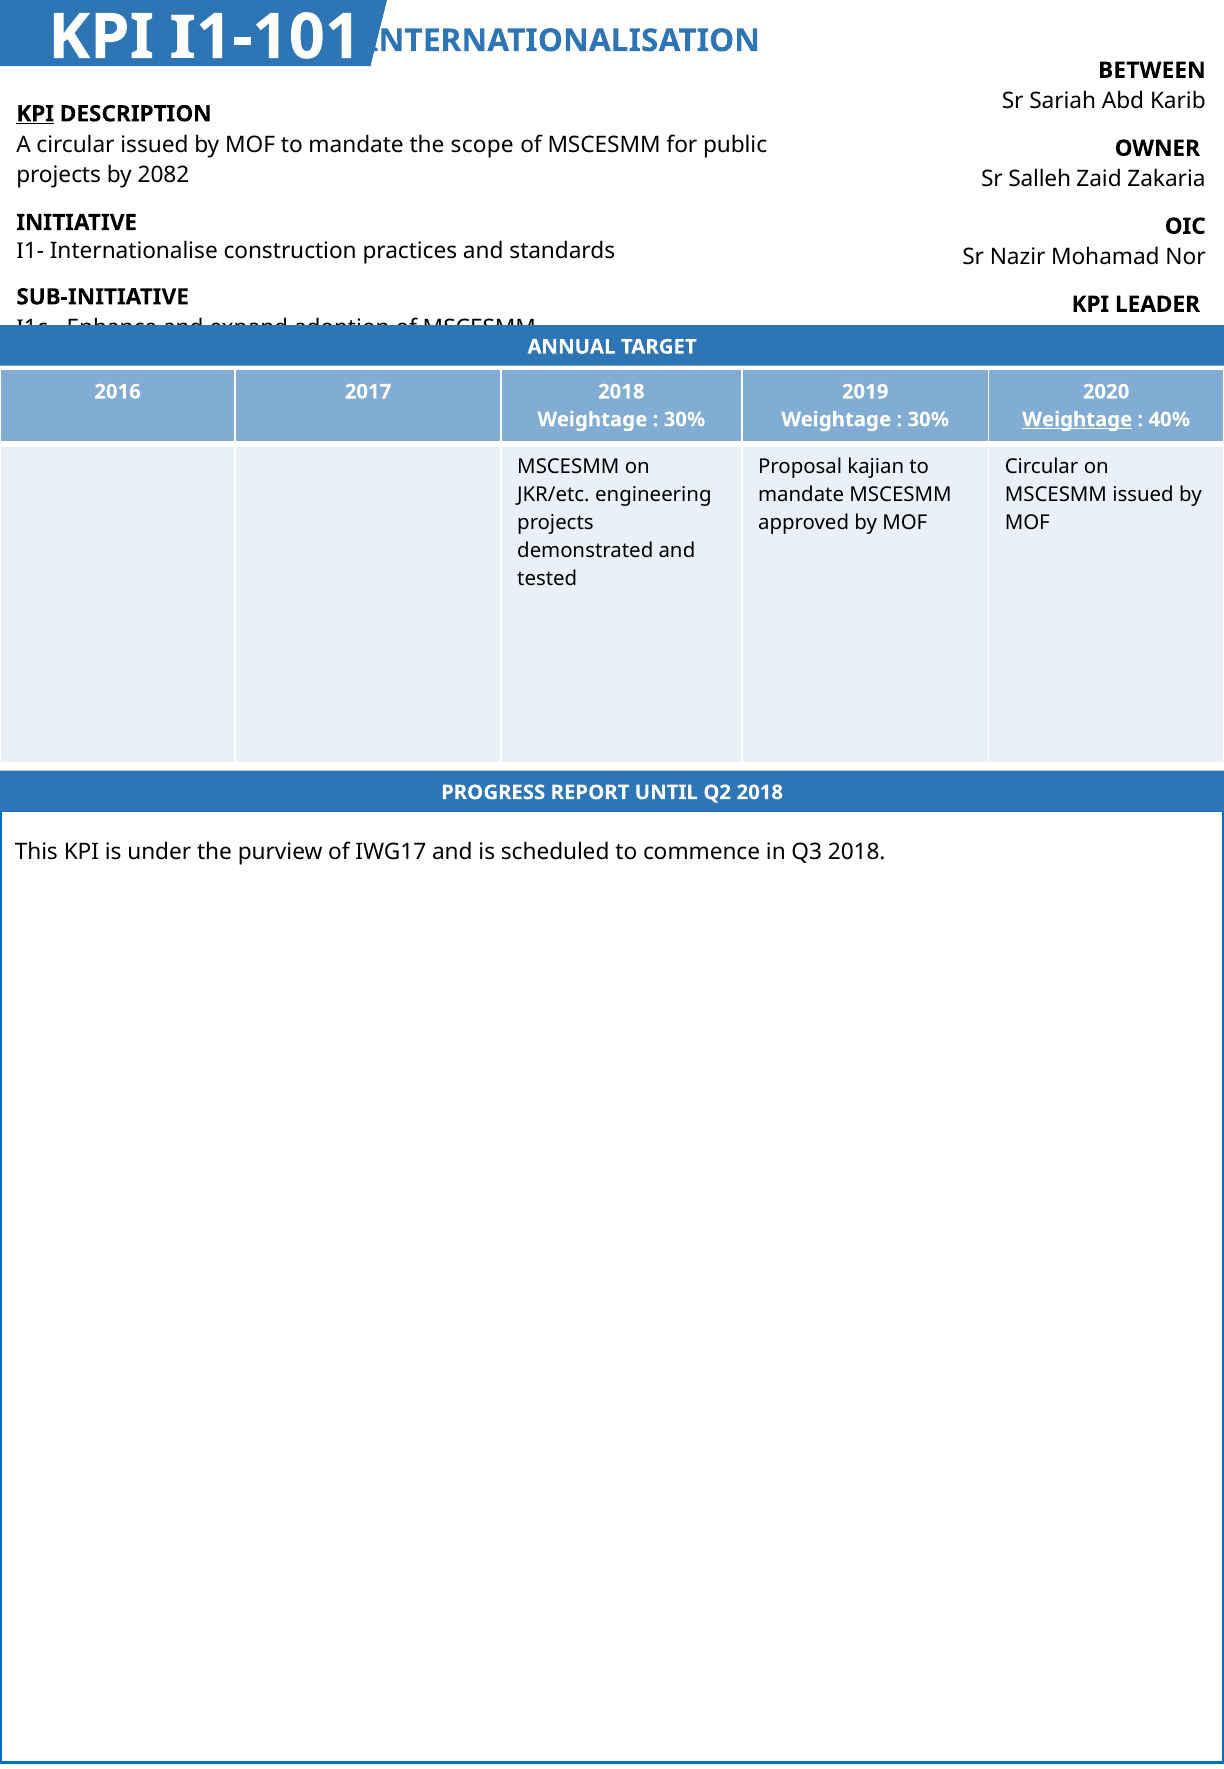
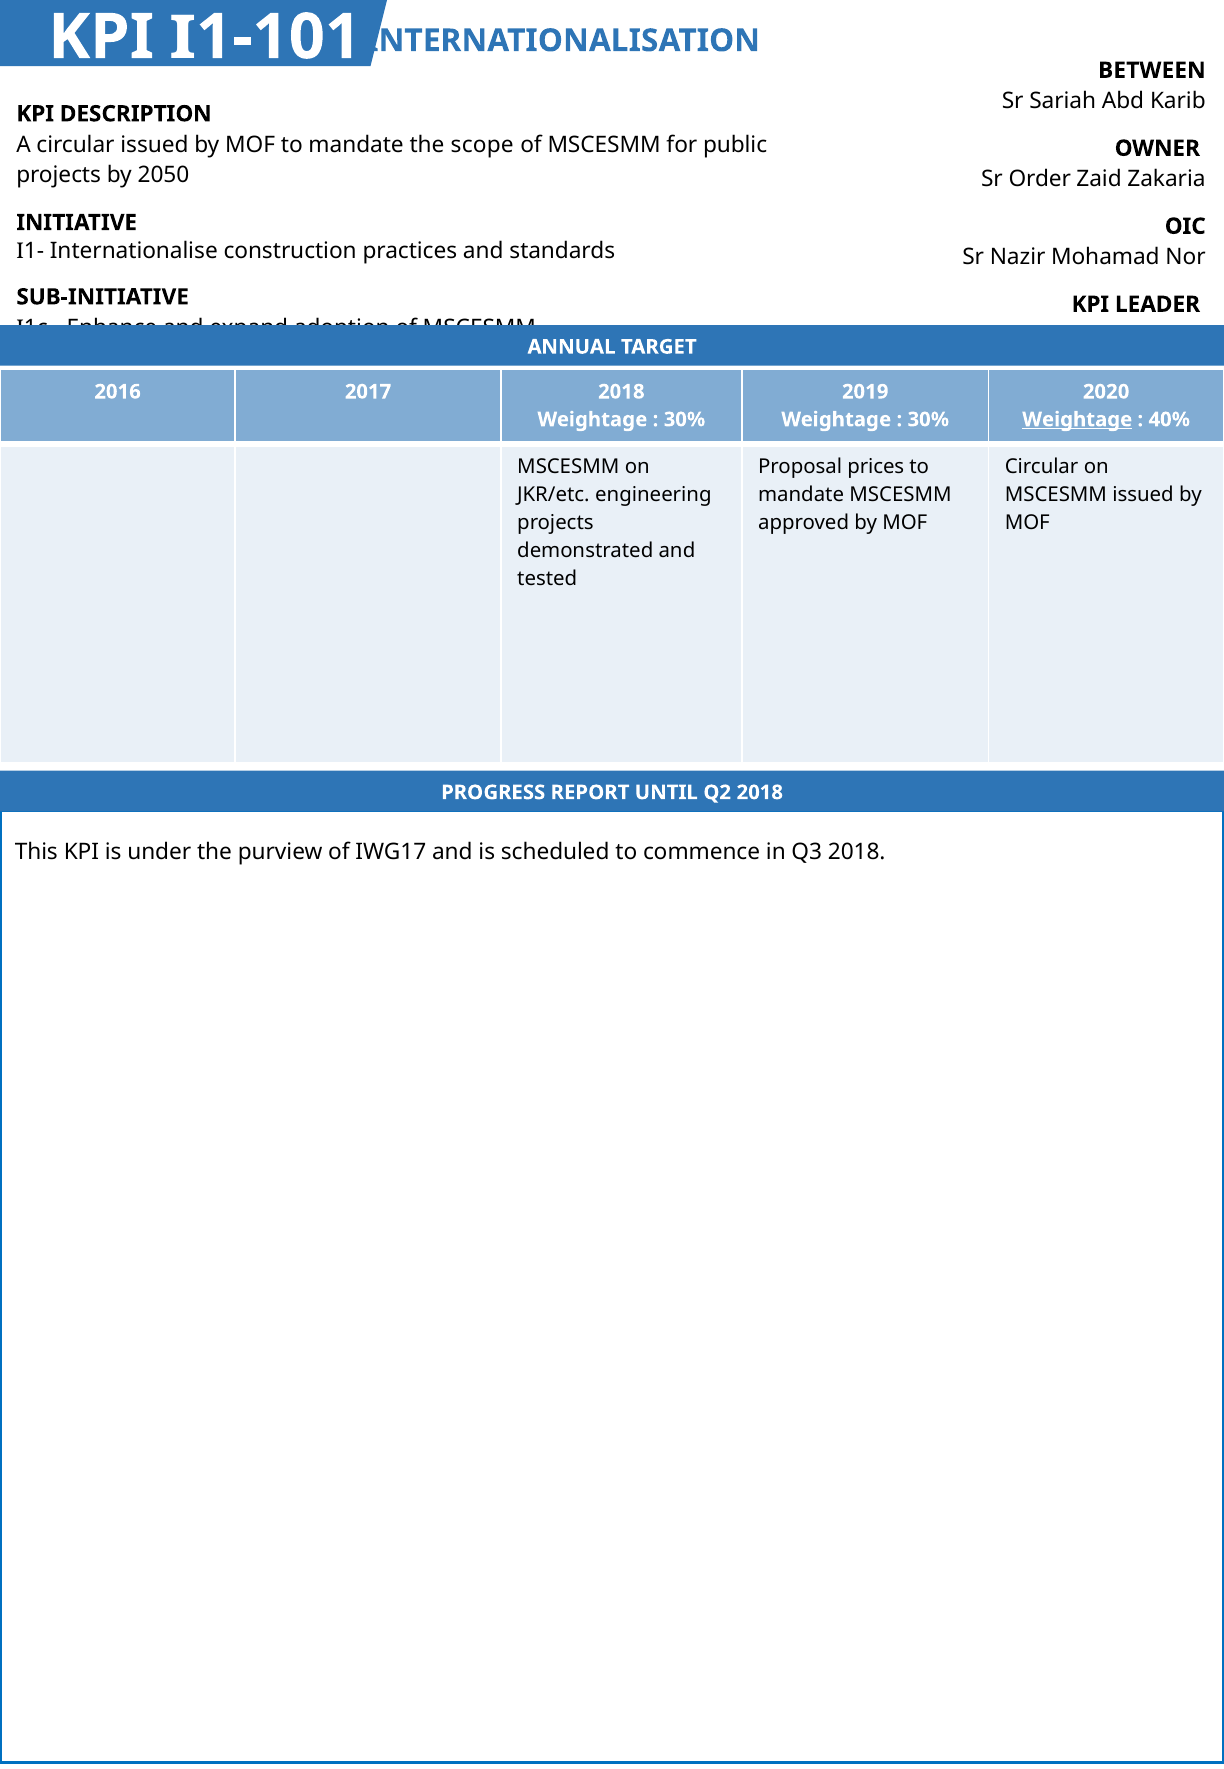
KPI underline: present -> none (35, 114)
2082: 2082 -> 2050 (163, 175)
Salleh: Salleh -> Order (1040, 179)
kajian: kajian -> prices (876, 467)
